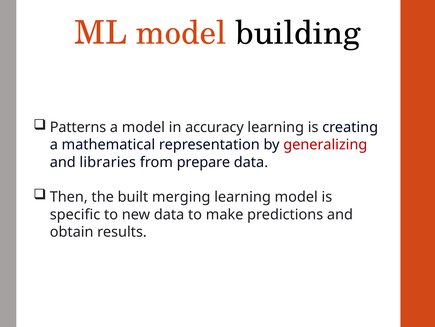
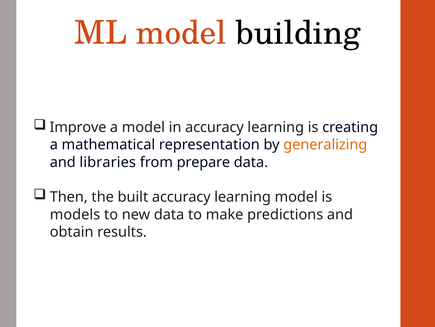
Patterns: Patterns -> Improve (78, 127)
generalizing colour: red -> orange (325, 144)
built merging: merging -> accuracy (181, 197)
specific: specific -> models (75, 214)
